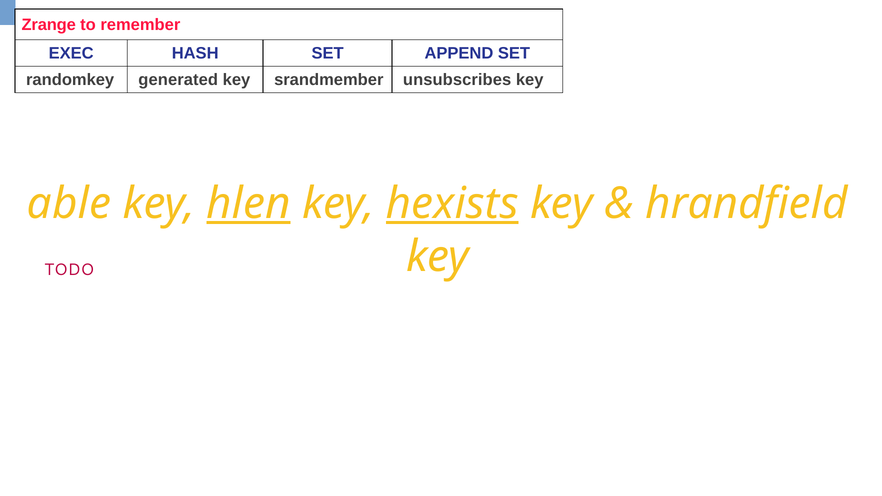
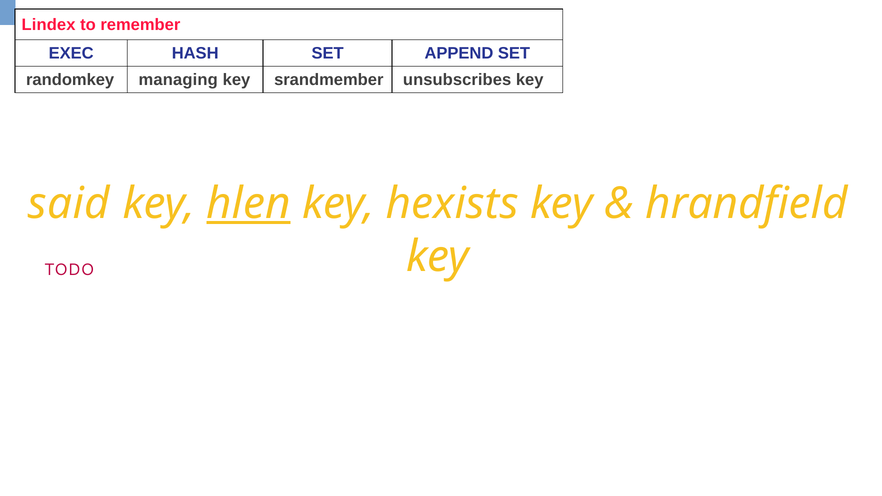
Zrange: Zrange -> Lindex (49, 25)
generated: generated -> managing (178, 80)
able: able -> said (69, 204)
hexists underline: present -> none (452, 204)
